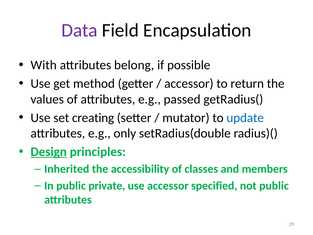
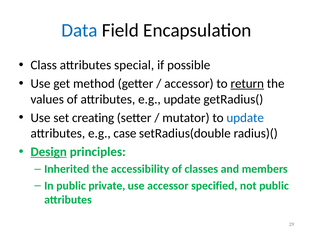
Data colour: purple -> blue (80, 30)
With: With -> Class (44, 65)
belong: belong -> special (134, 65)
return underline: none -> present (247, 84)
e.g passed: passed -> update (182, 99)
only: only -> case (125, 133)
